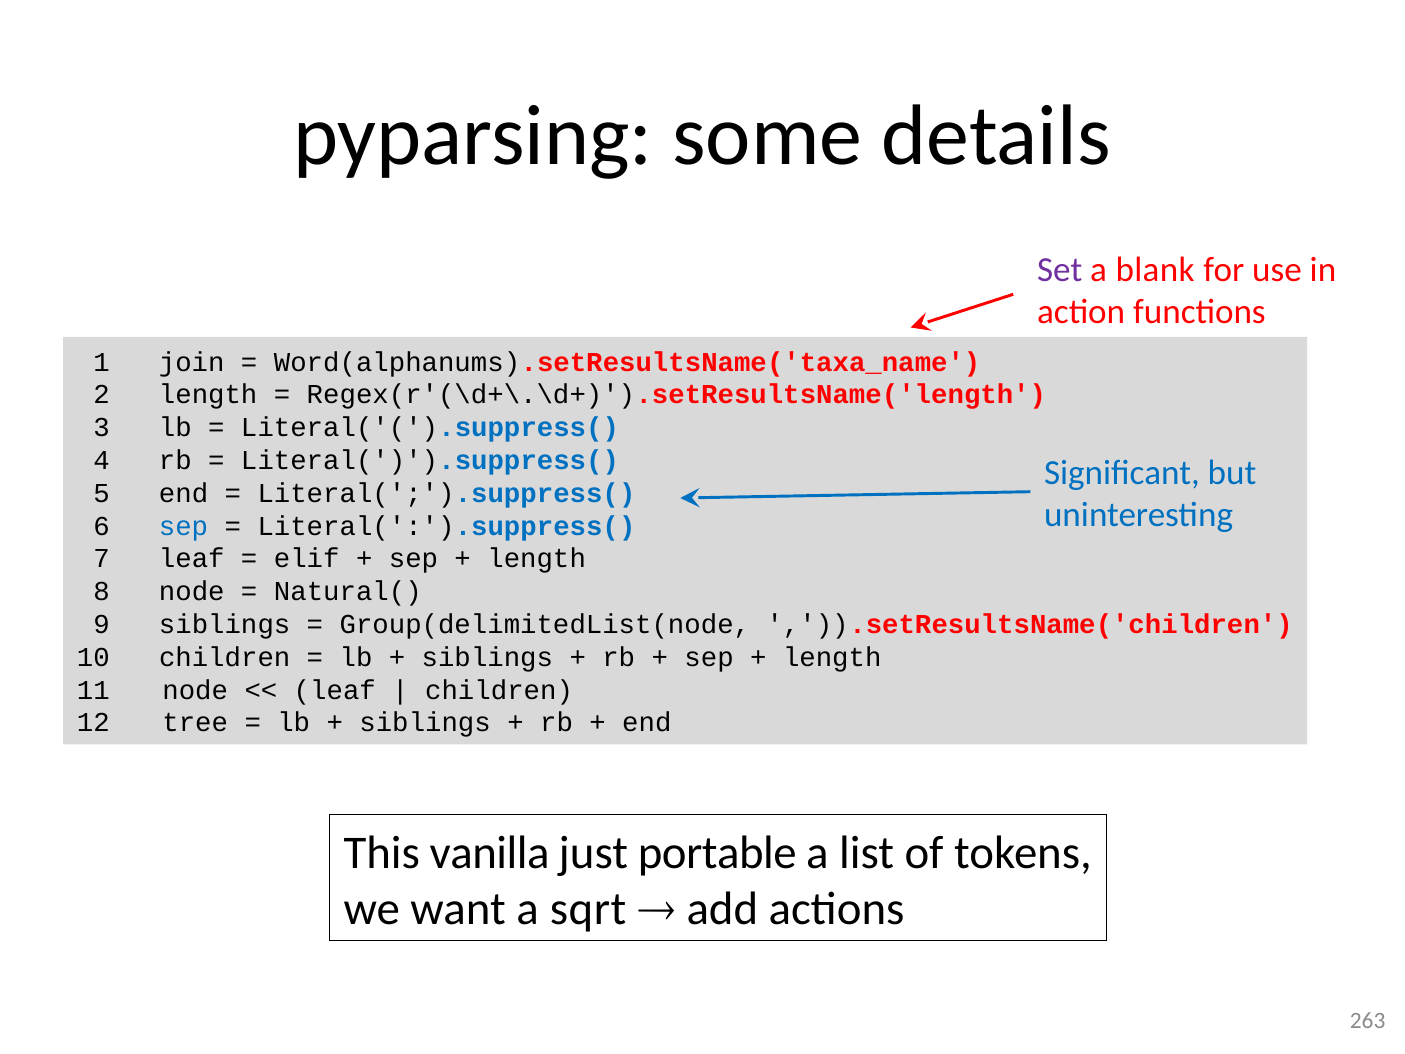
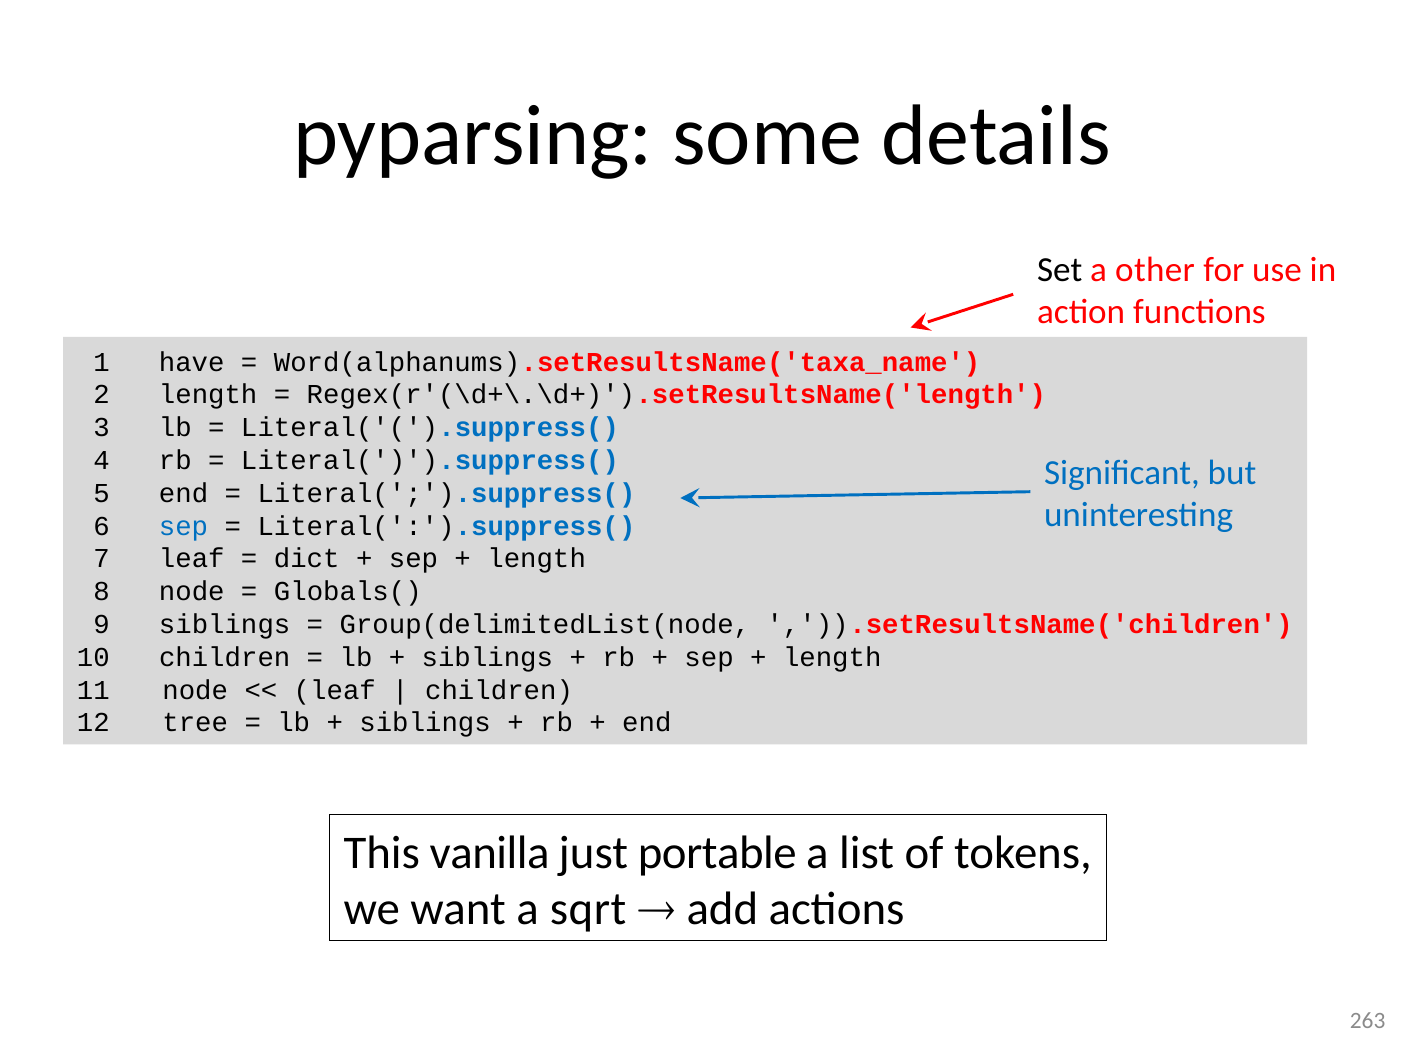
Set colour: purple -> black (1060, 270)
blank: blank -> other (1155, 270)
join: join -> have (192, 362)
elif: elif -> dict (307, 559)
Natural(: Natural( -> Globals( (348, 592)
